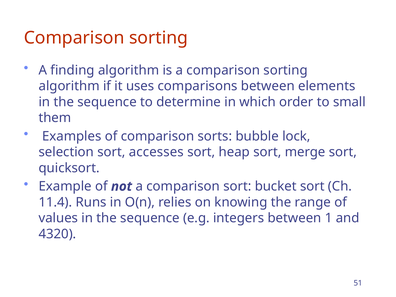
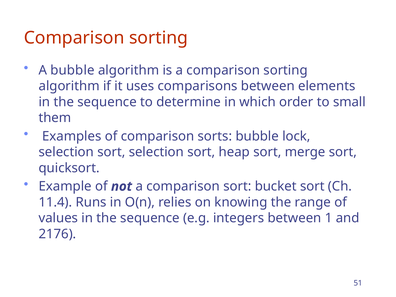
A finding: finding -> bubble (72, 70)
sort accesses: accesses -> selection (156, 152)
4320: 4320 -> 2176 (57, 234)
